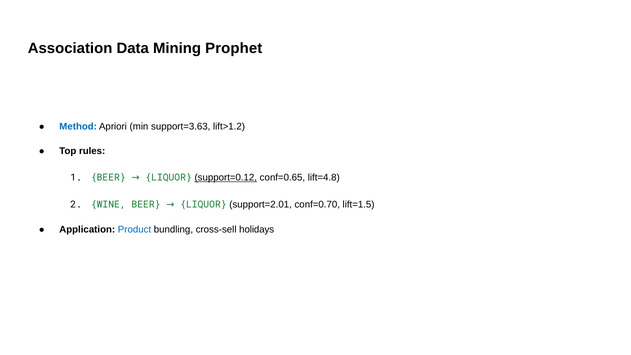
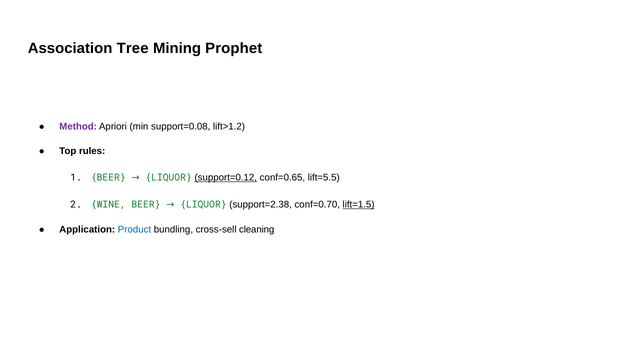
Data: Data -> Tree (133, 48)
Method colour: blue -> purple (78, 127)
support=3.63: support=3.63 -> support=0.08 (181, 127)
lift=4.8: lift=4.8 -> lift=5.5 (324, 177)
support=2.01: support=2.01 -> support=2.38 (261, 204)
lift=1.5 underline: none -> present (359, 204)
holidays: holidays -> cleaning (257, 230)
